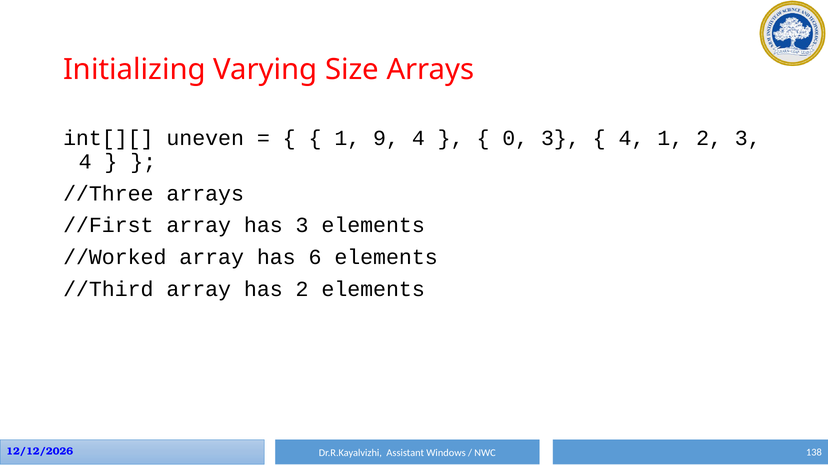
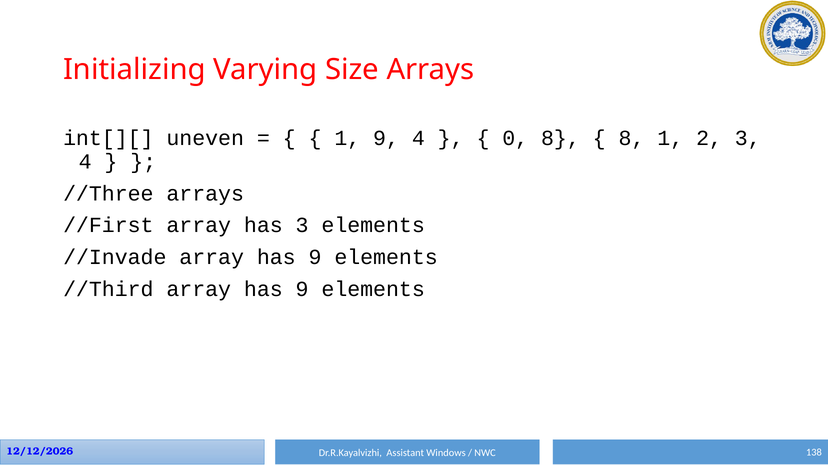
0 3: 3 -> 8 (560, 139)
4: 4 -> 8 (632, 139)
//Worked: //Worked -> //Invade (115, 258)
6: 6 -> 9 (315, 258)
//Third array has 2: 2 -> 9 (302, 289)
